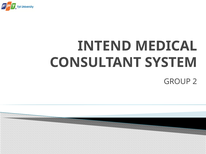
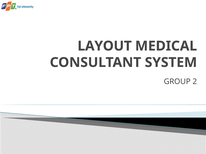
INTEND: INTEND -> LAYOUT (105, 46)
